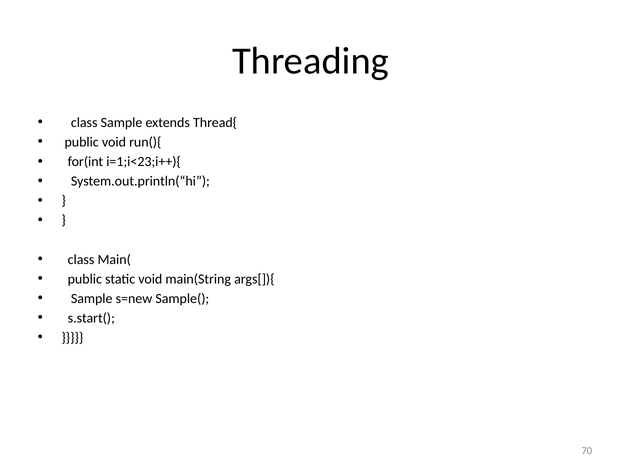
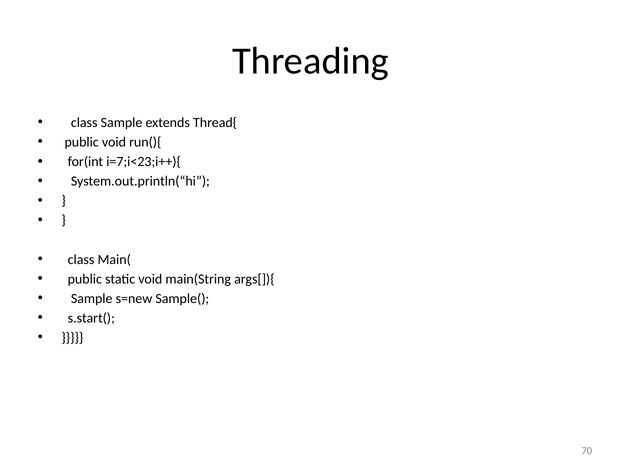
i=1;i<23;i++){: i=1;i<23;i++){ -> i=7;i<23;i++){ (144, 162)
